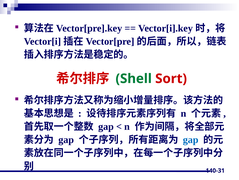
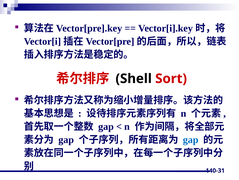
Shell colour: green -> black (134, 78)
